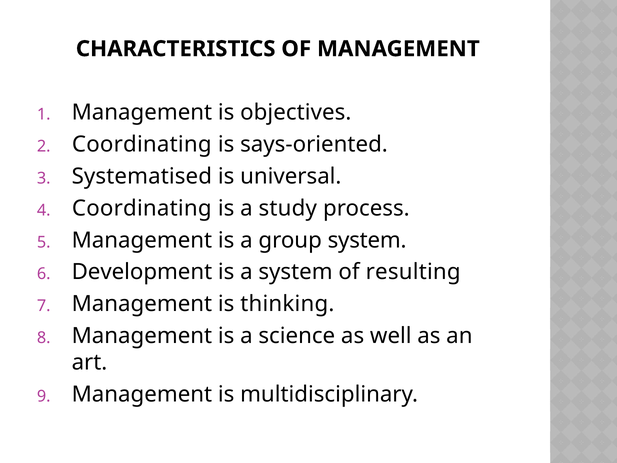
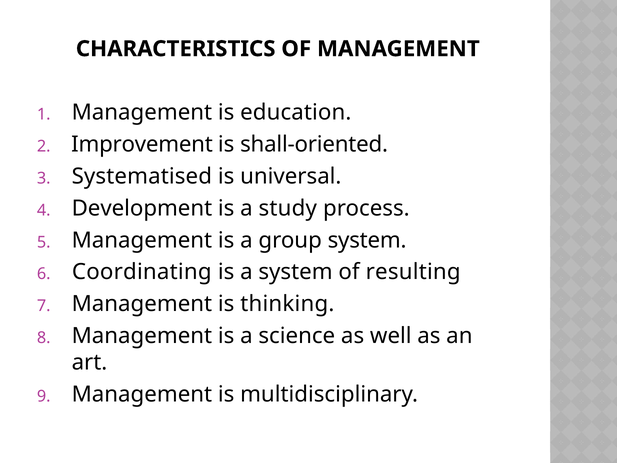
objectives: objectives -> education (296, 113)
Coordinating: Coordinating -> Improvement (142, 144)
says-oriented: says-oriented -> shall-oriented (314, 144)
Coordinating: Coordinating -> Development (142, 208)
Development: Development -> Coordinating (142, 272)
